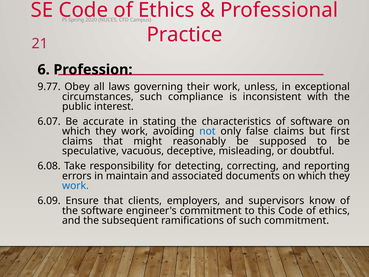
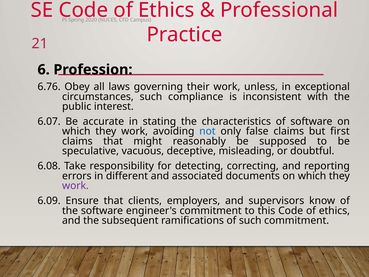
9.77: 9.77 -> 6.76 (49, 87)
maintain: maintain -> different (127, 176)
work colour: blue -> purple (75, 186)
